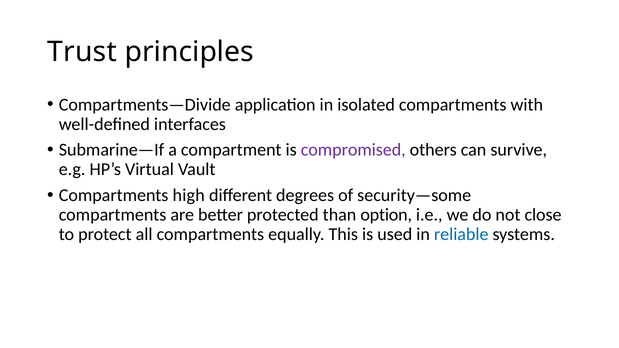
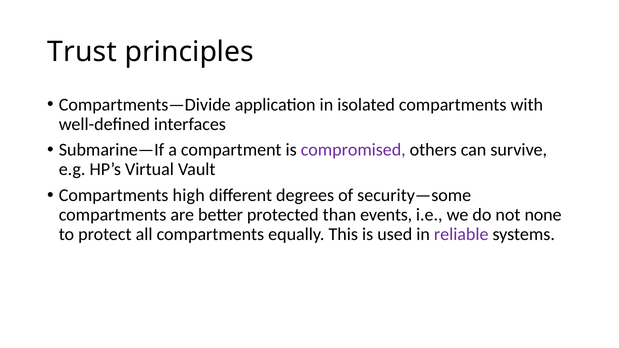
option: option -> events (386, 215)
close: close -> none (543, 215)
reliable colour: blue -> purple (461, 235)
